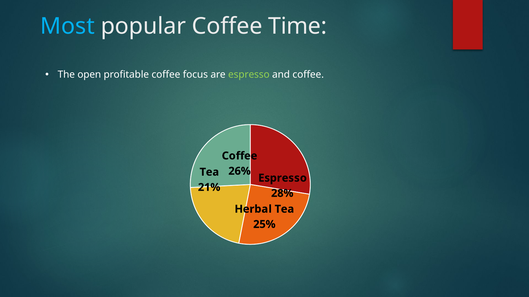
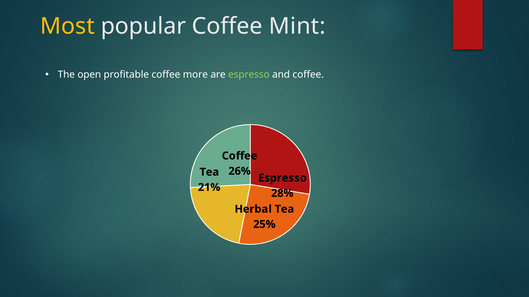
Most colour: light blue -> yellow (68, 26)
Time: Time -> Mint (297, 26)
focus: focus -> more (195, 75)
